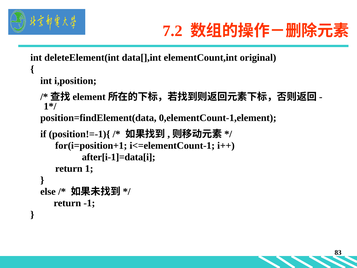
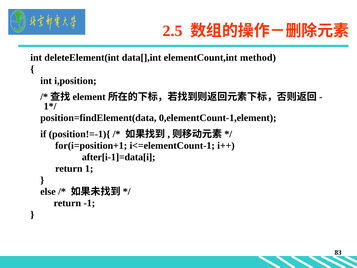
7.2: 7.2 -> 2.5 (173, 31)
original: original -> method (258, 58)
